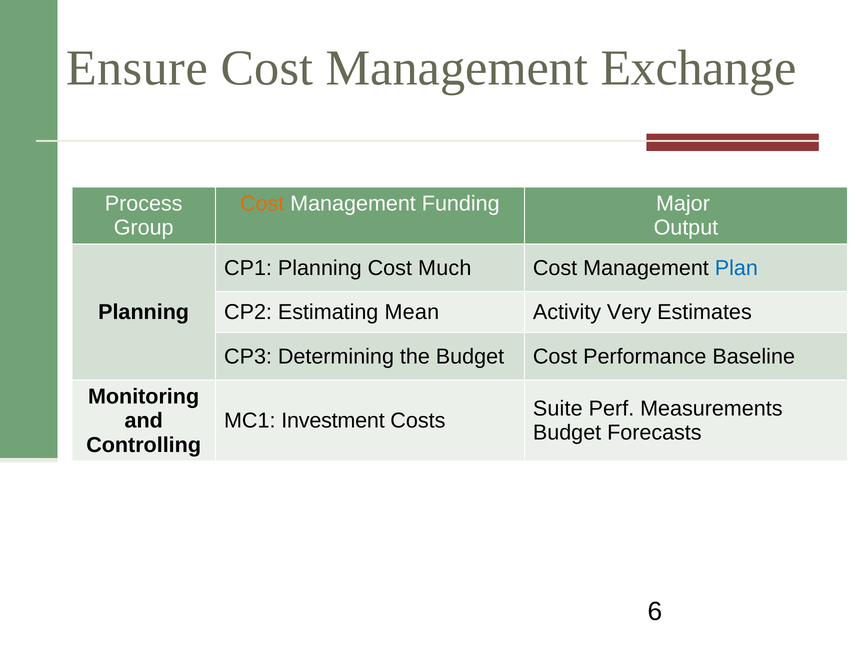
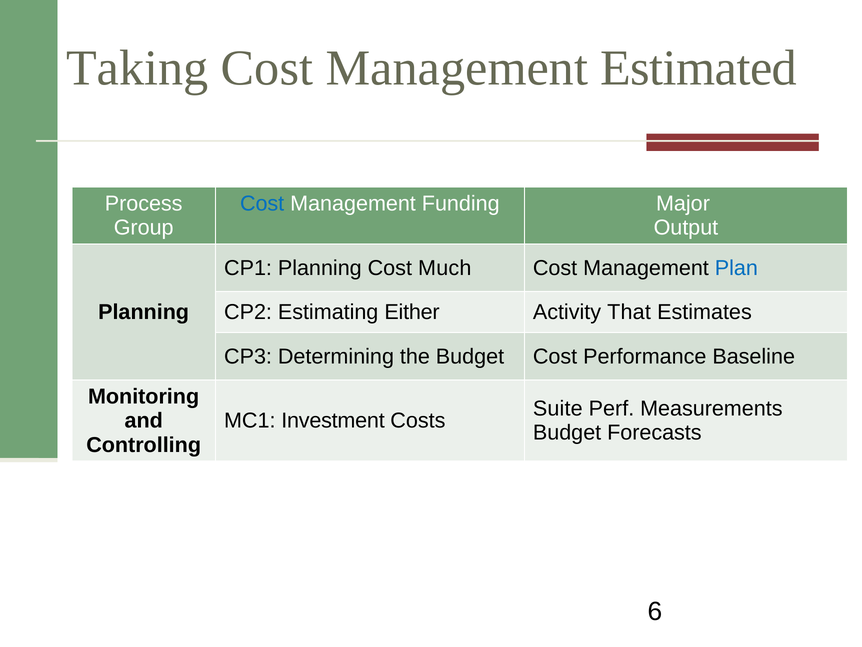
Ensure: Ensure -> Taking (137, 68)
Exchange: Exchange -> Estimated (699, 68)
Cost colour: orange -> blue (262, 204)
Mean: Mean -> Either (412, 312)
Very: Very -> That (629, 312)
